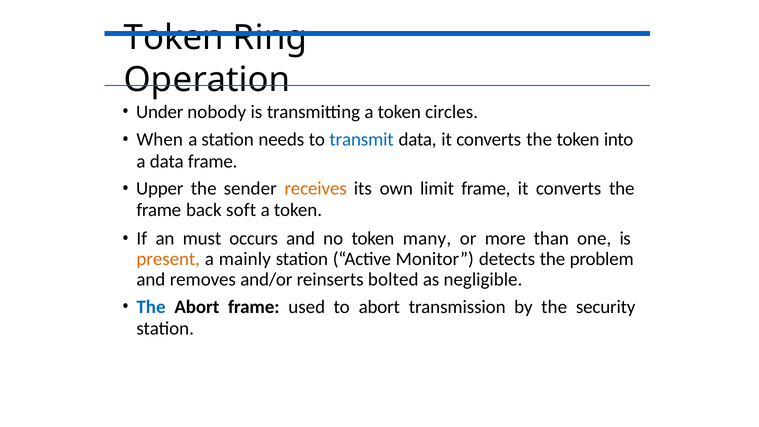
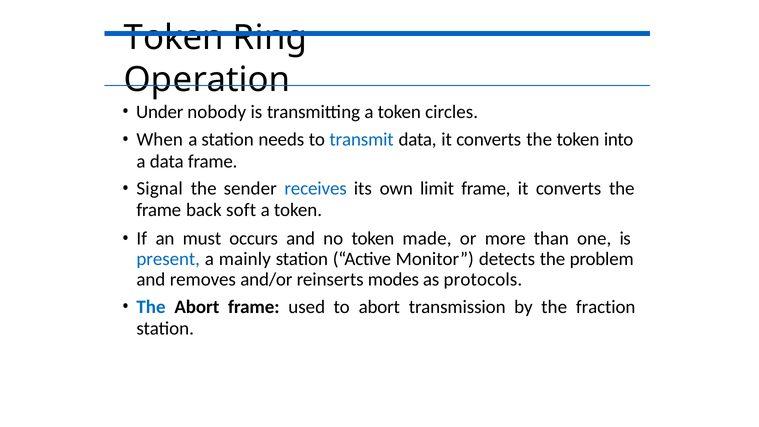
Upper: Upper -> Signal (160, 189)
receives colour: orange -> blue (316, 189)
many: many -> made (427, 238)
present colour: orange -> blue (168, 259)
bolted: bolted -> modes (393, 279)
negligible: negligible -> protocols (483, 279)
security: security -> fraction (606, 307)
